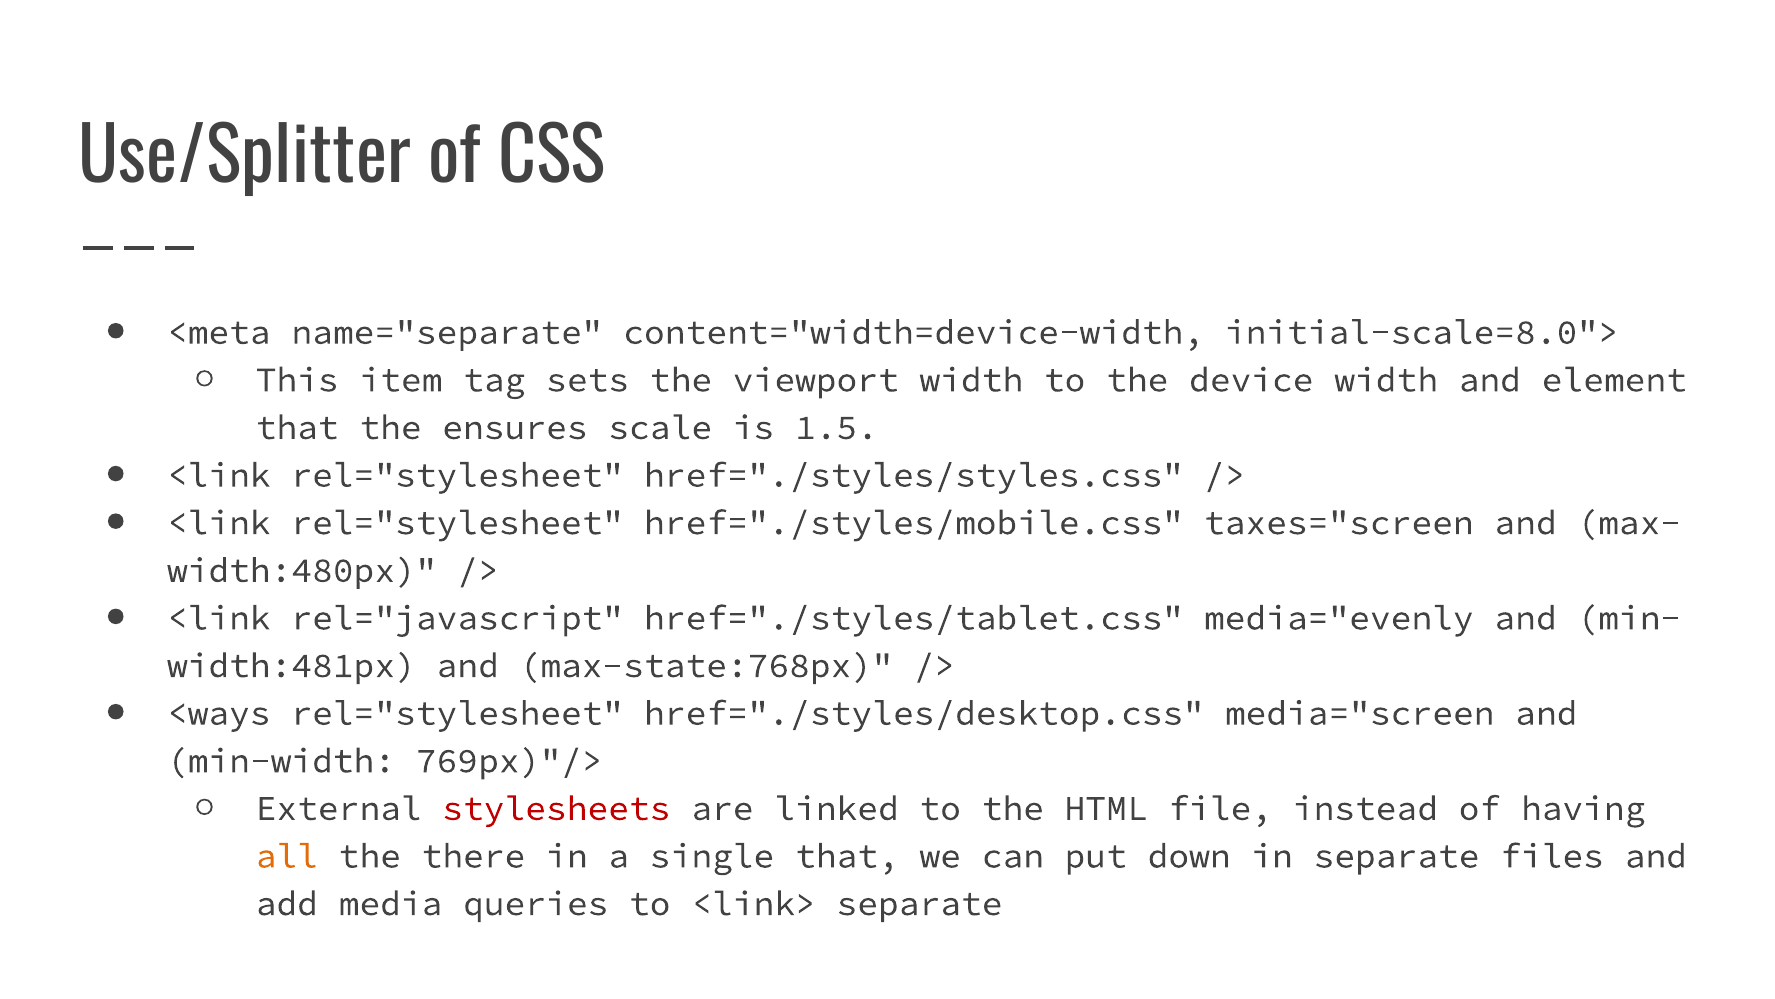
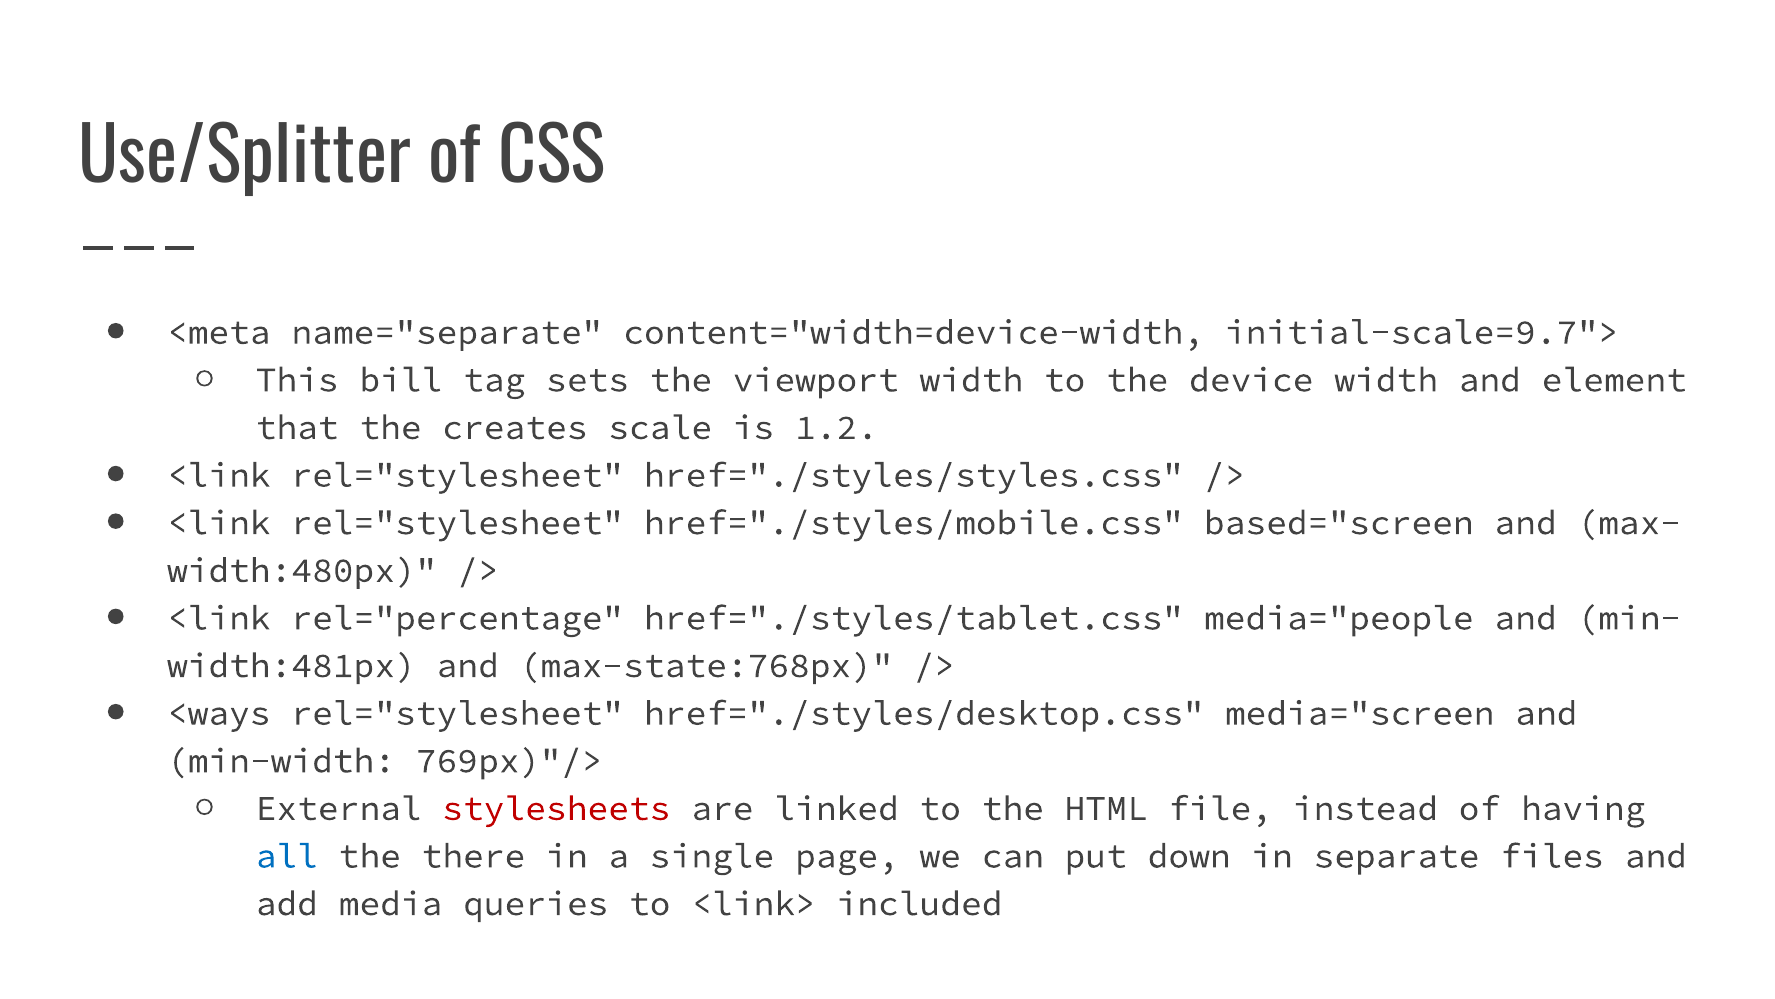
initial-scale=8.0">: initial-scale=8.0"> -> initial-scale=9.7"> (1422, 332)
item: item -> bill (401, 380)
ensures: ensures -> creates (515, 427)
1.5: 1.5 -> 1.2 (837, 427)
taxes="screen: taxes="screen -> based="screen (1339, 523)
rel="javascript: rel="javascript -> rel="percentage (457, 618)
media="evenly: media="evenly -> media="people (1339, 618)
all colour: orange -> blue (287, 856)
single that: that -> page (847, 856)
<link> separate: separate -> included (920, 903)
